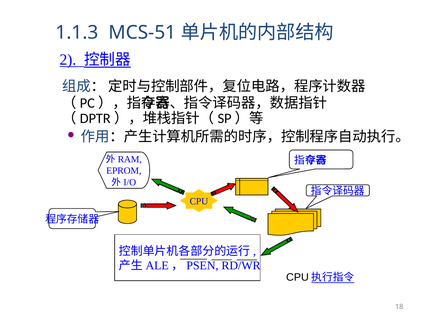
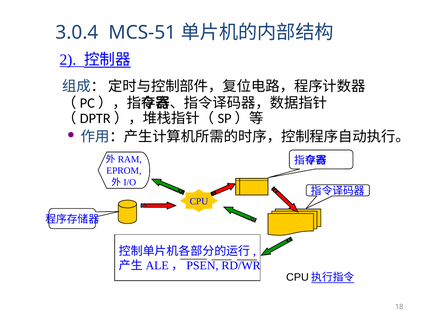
1.1.3: 1.1.3 -> 3.0.4 (77, 32)
